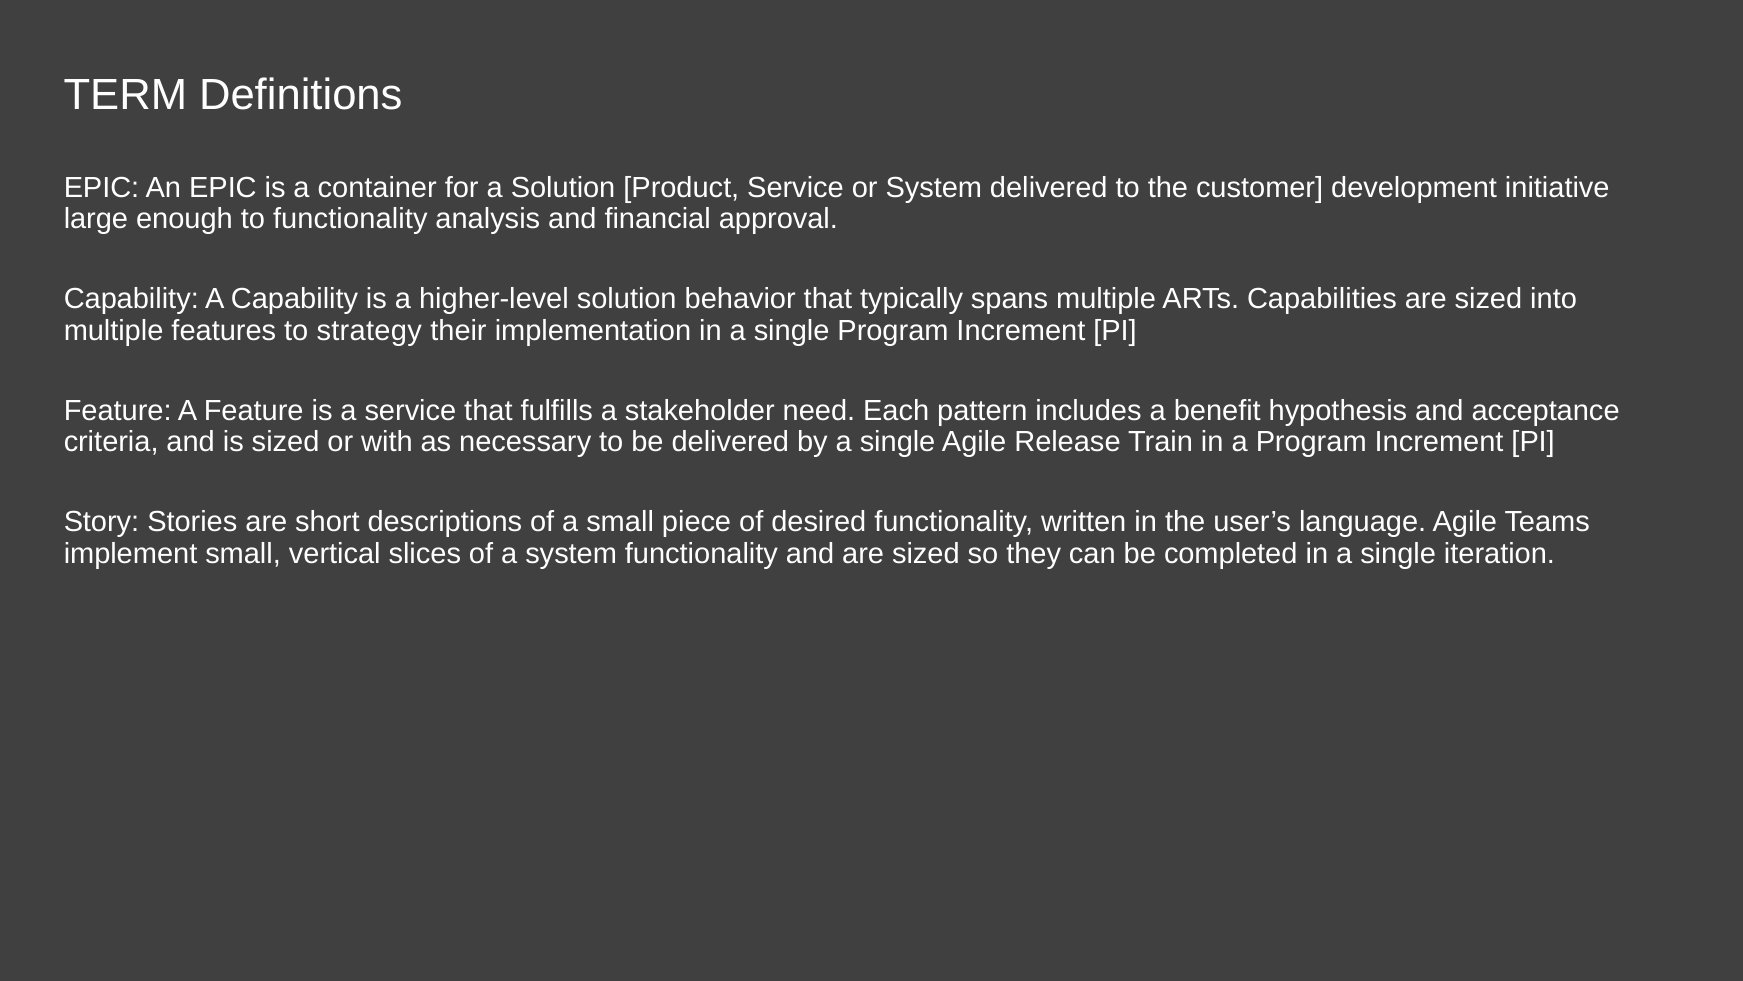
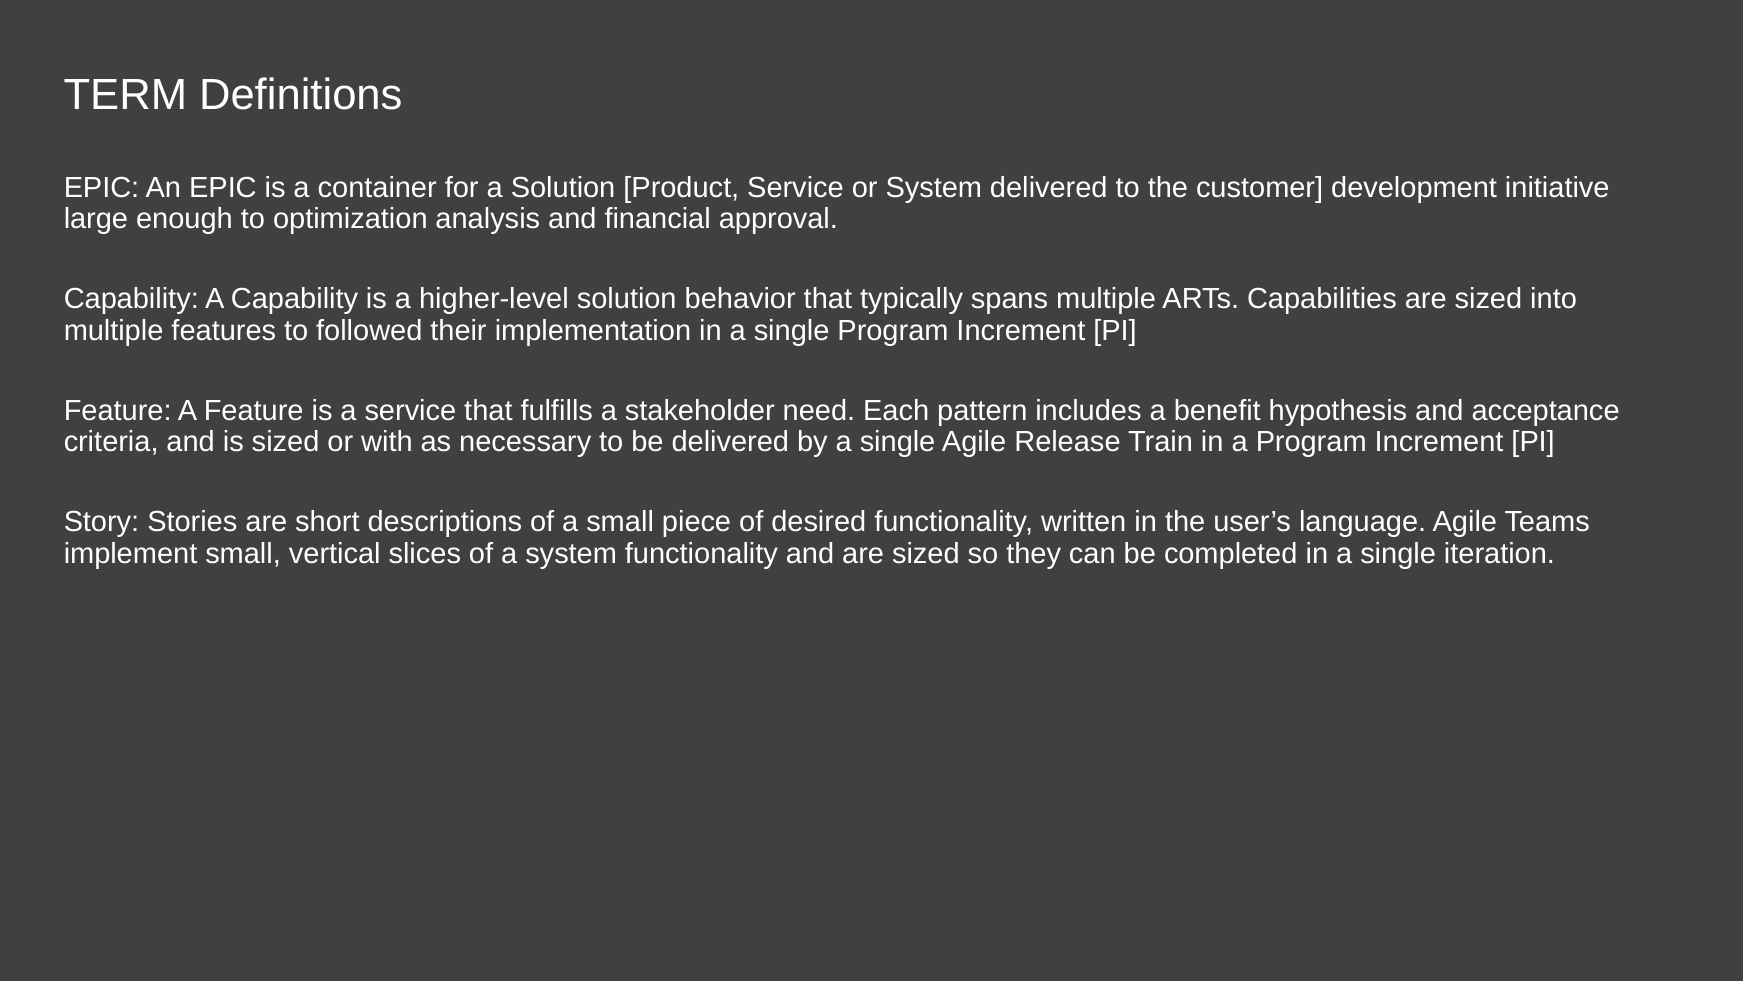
to functionality: functionality -> optimization (350, 219)
strategy: strategy -> followed (369, 330)
